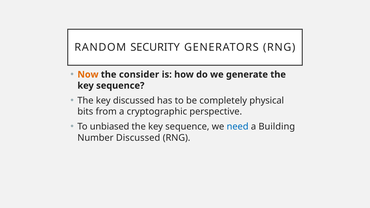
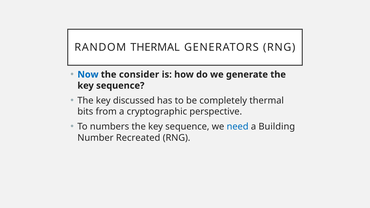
RANDOM SECURITY: SECURITY -> THERMAL (155, 47)
Now colour: orange -> blue (88, 75)
completely physical: physical -> thermal (267, 101)
unbiased: unbiased -> numbers (110, 127)
Number Discussed: Discussed -> Recreated (138, 138)
